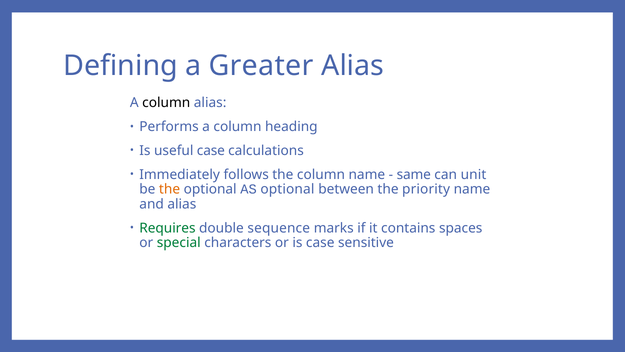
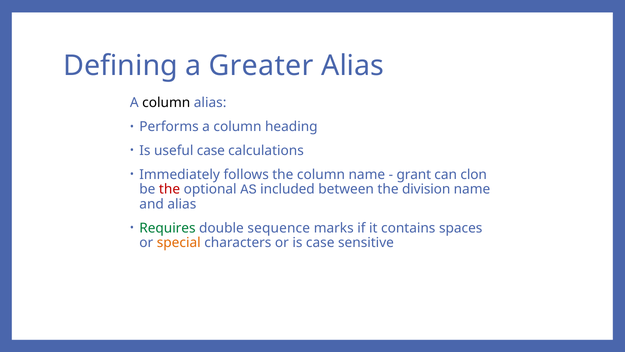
same: same -> grant (414, 174)
unit: unit -> clon (474, 174)
the colour: orange -> red (170, 189)
AS optional: optional -> included (288, 189)
priority: priority -> division (426, 189)
special colour: green -> orange (179, 242)
